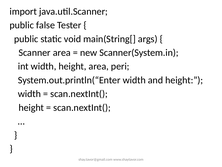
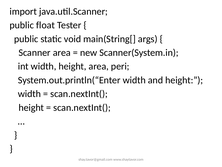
false: false -> float (45, 25)
